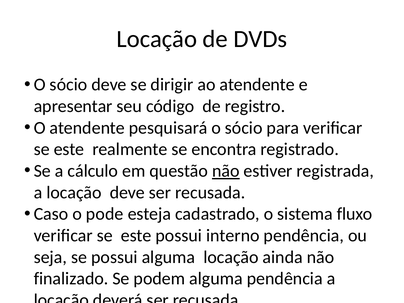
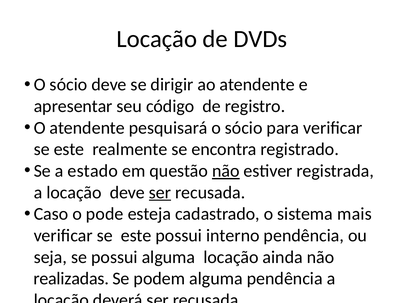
cálculo: cálculo -> estado (93, 171)
ser underline: none -> present (160, 192)
fluxo: fluxo -> mais (354, 214)
finalizado: finalizado -> realizadas (71, 279)
